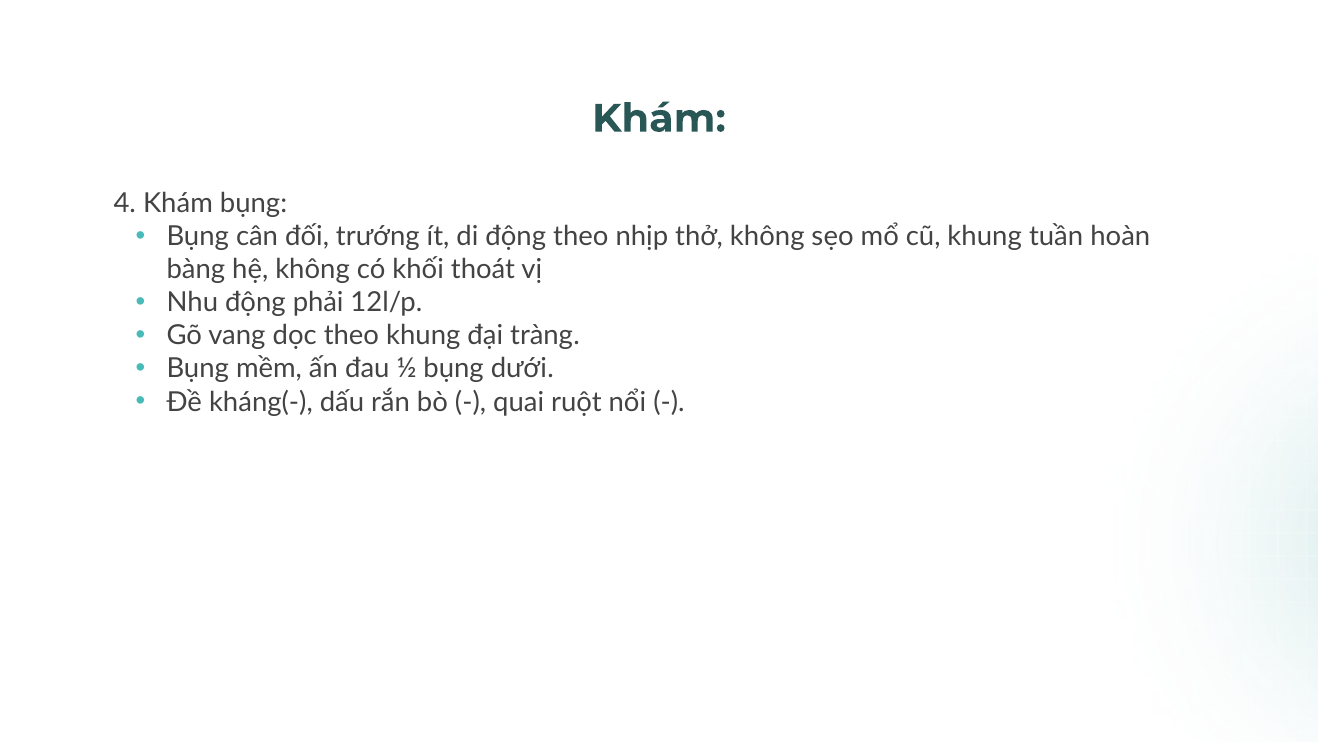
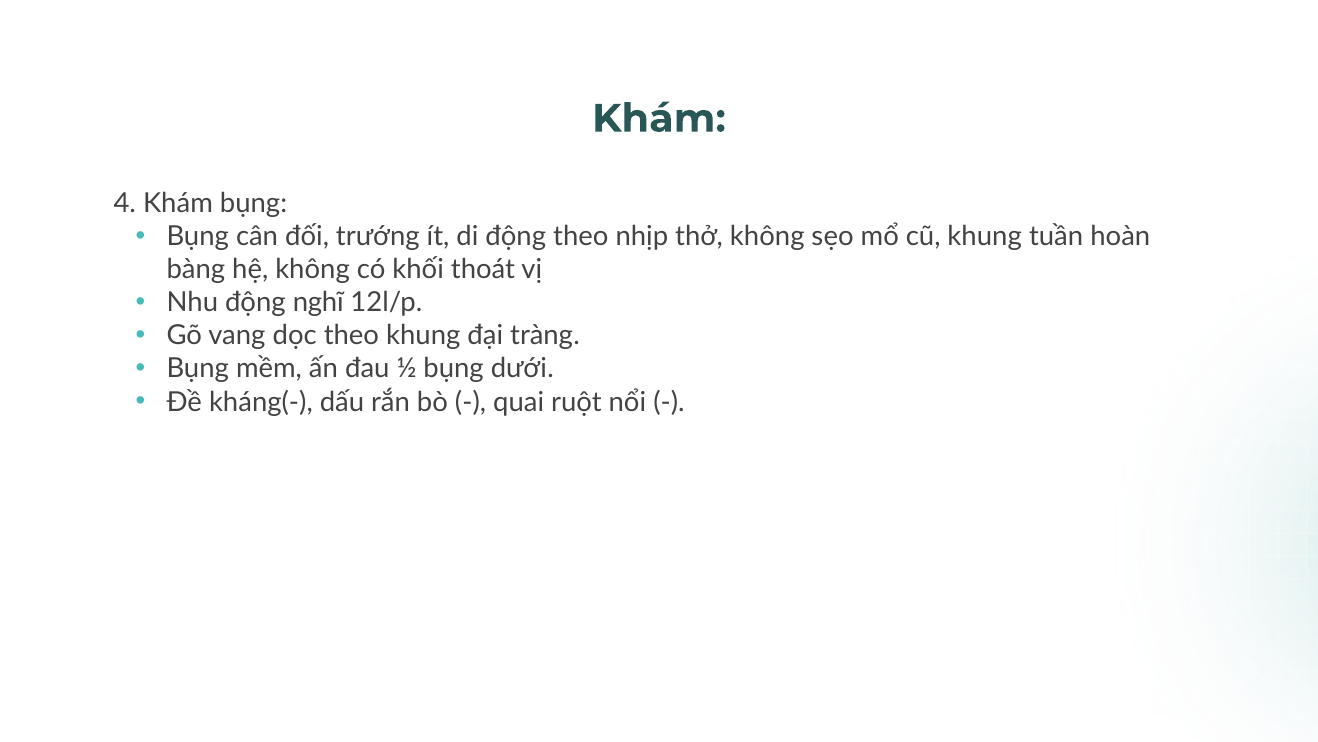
phải: phải -> nghĩ (318, 303)
